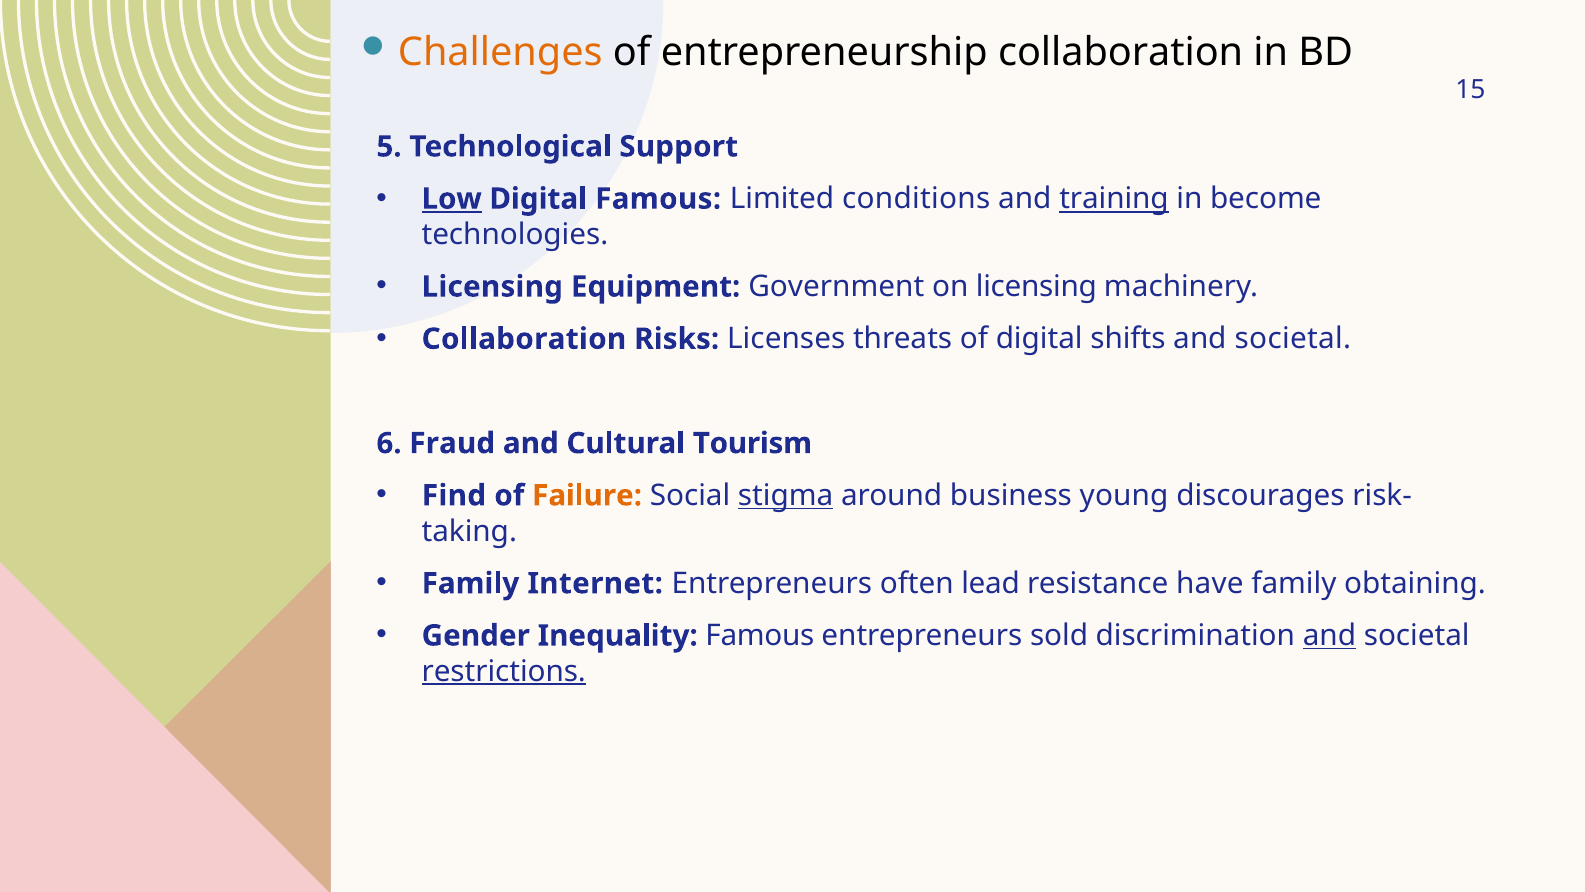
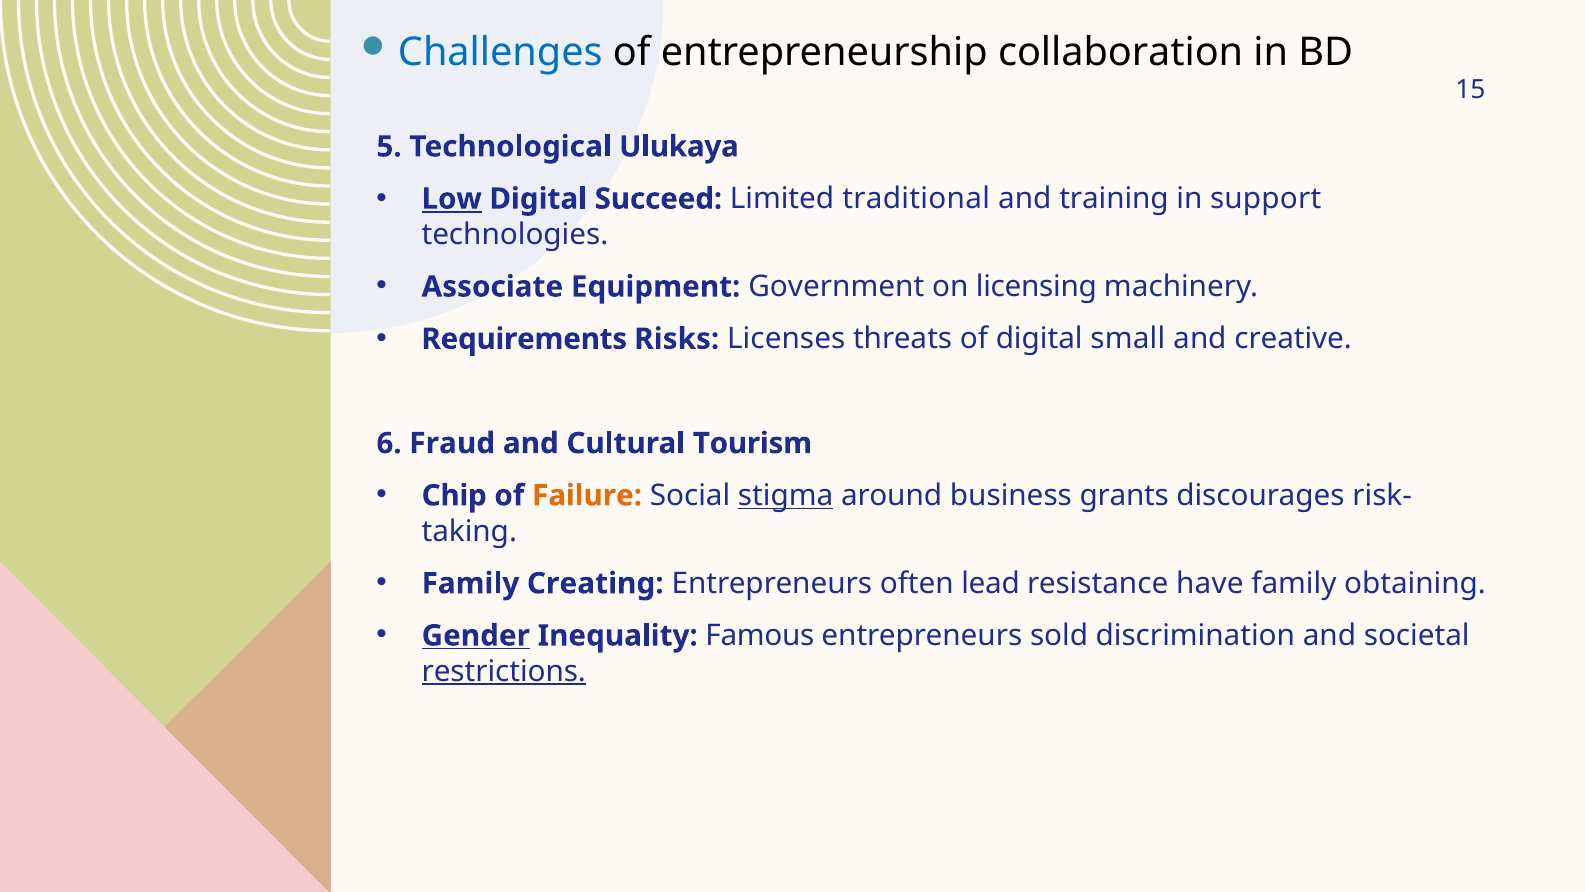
Challenges colour: orange -> blue (500, 53)
Support: Support -> Ulukaya (679, 147)
Digital Famous: Famous -> Succeed (658, 199)
conditions: conditions -> traditional (916, 199)
training underline: present -> none (1114, 199)
become: become -> support (1266, 199)
Licensing: Licensing -> Associate (492, 287)
Collaboration: Collaboration -> Requirements (524, 339)
shifts: shifts -> small (1128, 339)
societal: societal -> creative (1293, 339)
Find: Find -> Chip (454, 495)
young: young -> grants (1124, 495)
Internet: Internet -> Creating (595, 583)
Gender underline: none -> present (476, 635)
and underline: present -> none (1329, 635)
